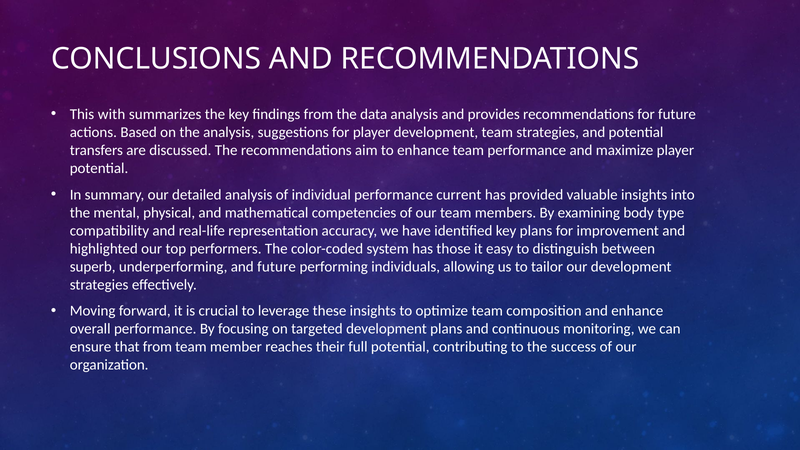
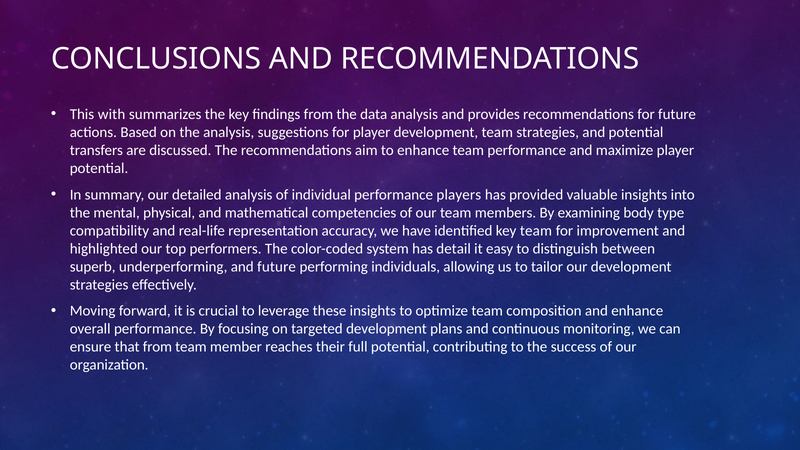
current: current -> players (459, 195)
key plans: plans -> team (536, 231)
those: those -> detail (454, 249)
